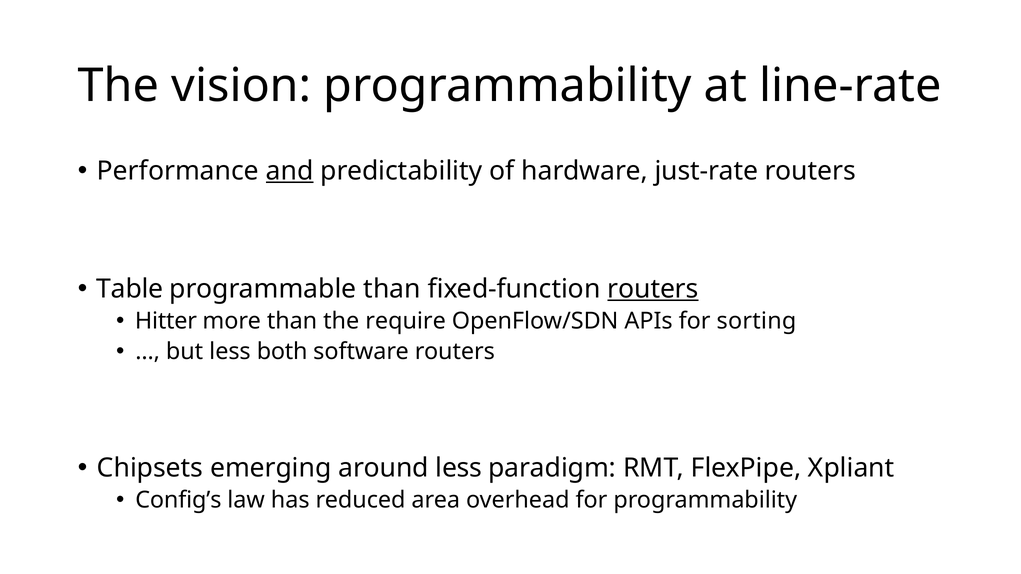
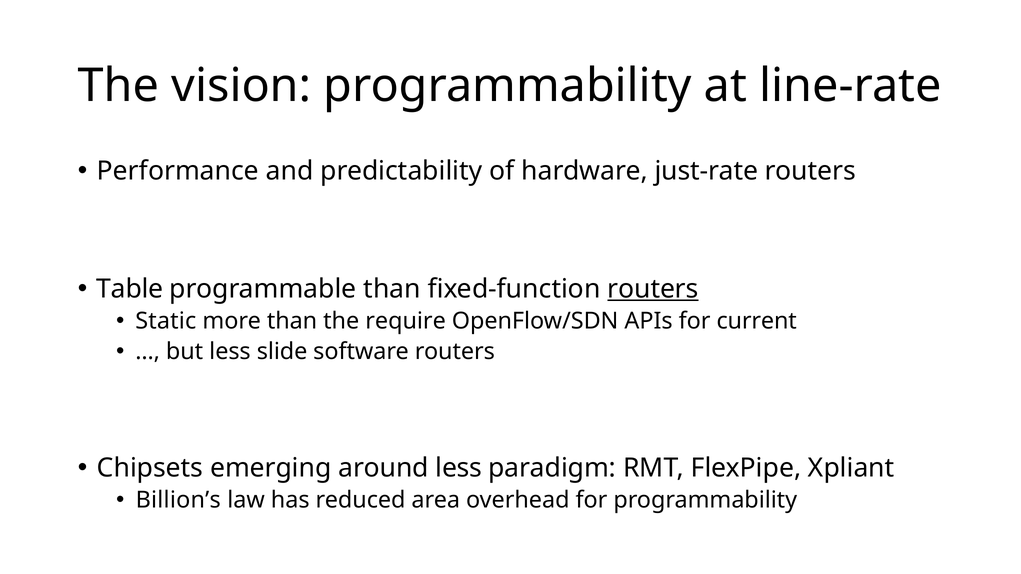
and underline: present -> none (290, 171)
Hitter: Hitter -> Static (166, 321)
sorting: sorting -> current (757, 321)
both: both -> slide (282, 352)
Config’s: Config’s -> Billion’s (178, 500)
